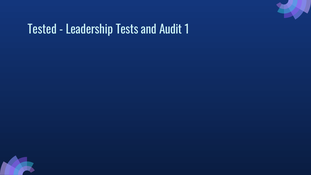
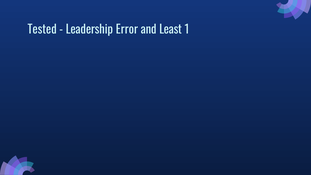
Tests: Tests -> Error (127, 30)
Audit: Audit -> Least (171, 30)
